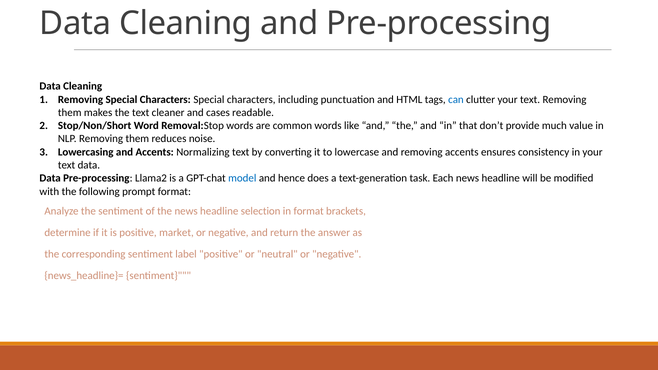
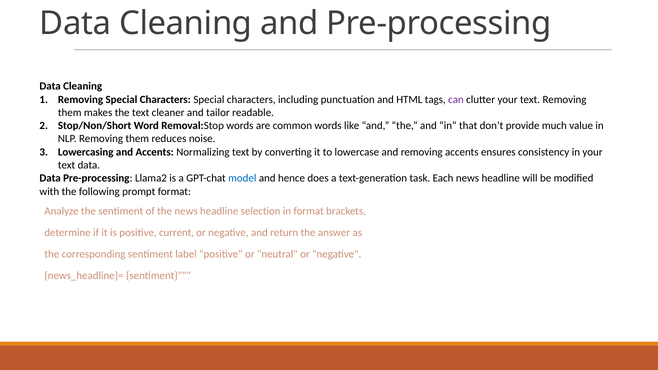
can colour: blue -> purple (456, 99)
cases: cases -> tailor (218, 113)
market: market -> current (177, 233)
